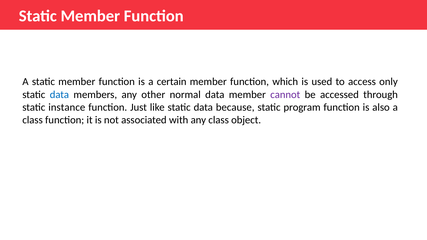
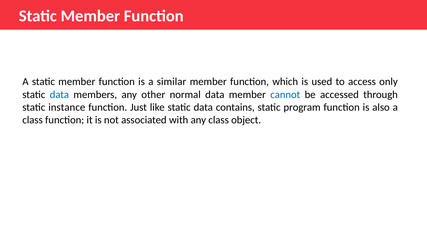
certain: certain -> similar (172, 82)
cannot colour: purple -> blue (285, 95)
because: because -> contains (235, 107)
